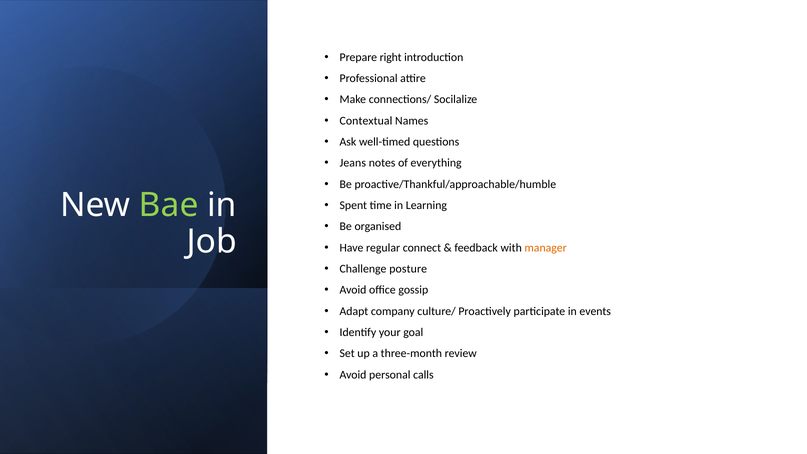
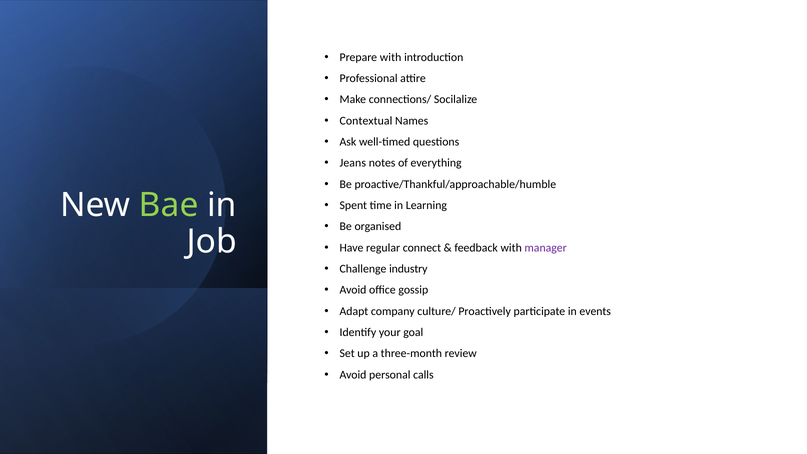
Prepare right: right -> with (391, 57)
manager colour: orange -> purple (546, 248)
posture: posture -> industry (408, 269)
